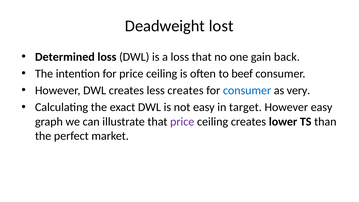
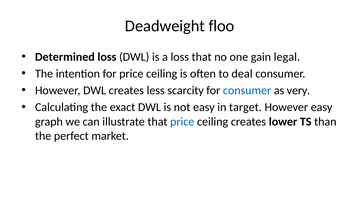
lost: lost -> floo (221, 26)
back: back -> legal (287, 57)
beef: beef -> deal (242, 74)
less creates: creates -> scarcity (186, 90)
price colour: purple -> blue (182, 122)
